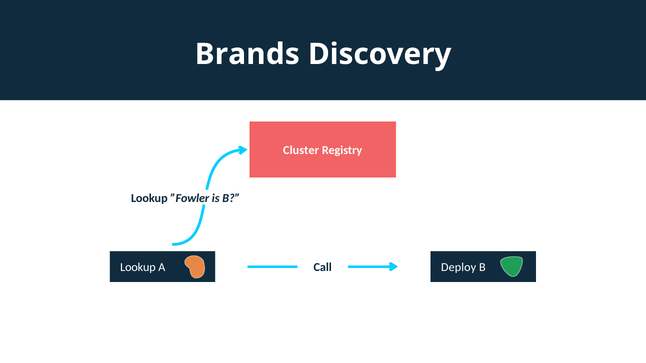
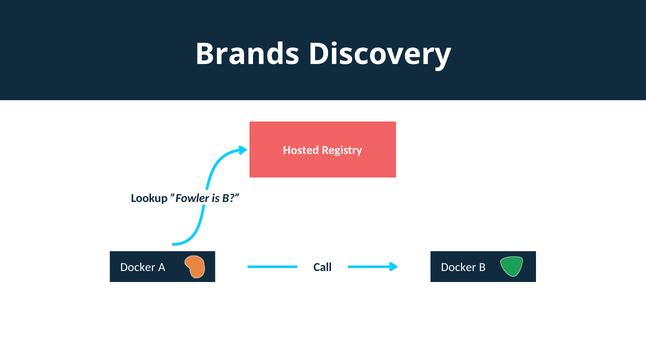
Cluster: Cluster -> Hosted (301, 151)
Lookup: Lookup -> Docker (138, 268)
A Deploy: Deploy -> Docker (459, 268)
